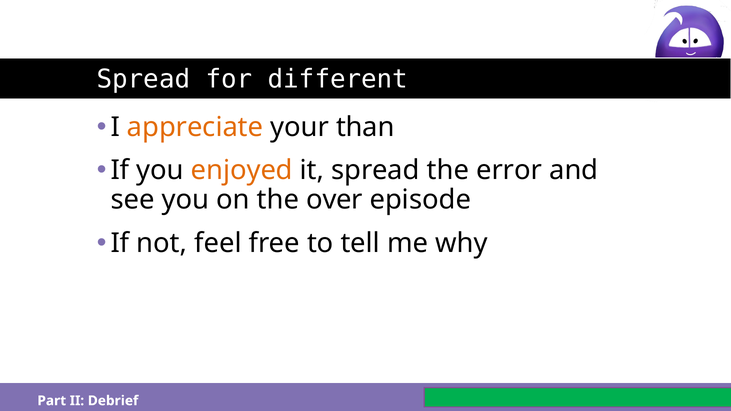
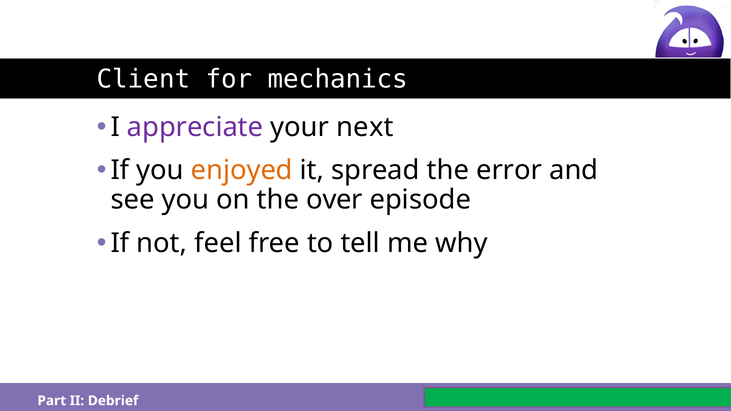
Spread: Spread -> Client (144, 79)
different: different -> mechanics (338, 79)
appreciate colour: orange -> purple (195, 127)
than: than -> next (365, 127)
